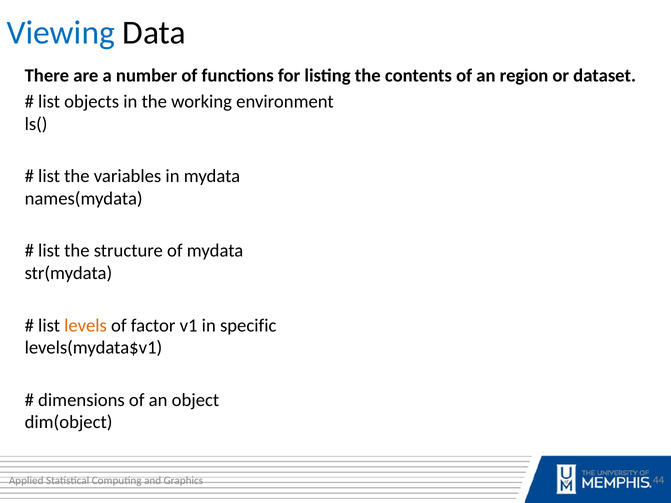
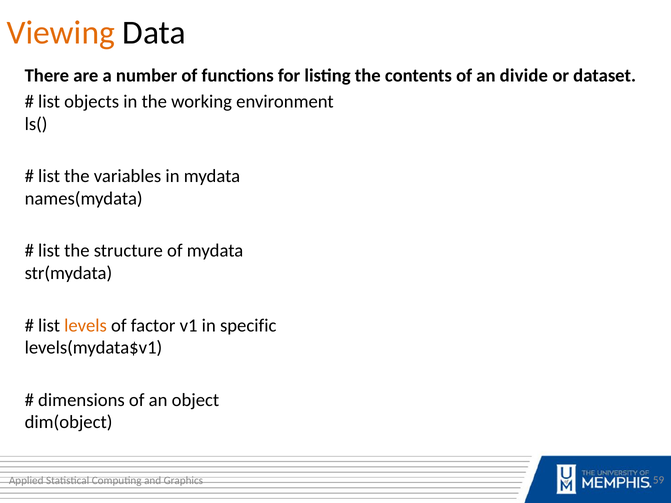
Viewing colour: blue -> orange (61, 33)
region: region -> divide (524, 76)
44: 44 -> 59 (659, 480)
